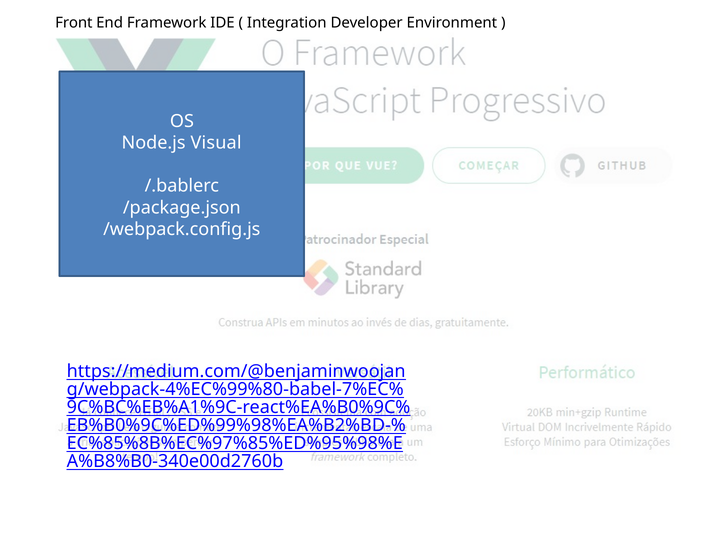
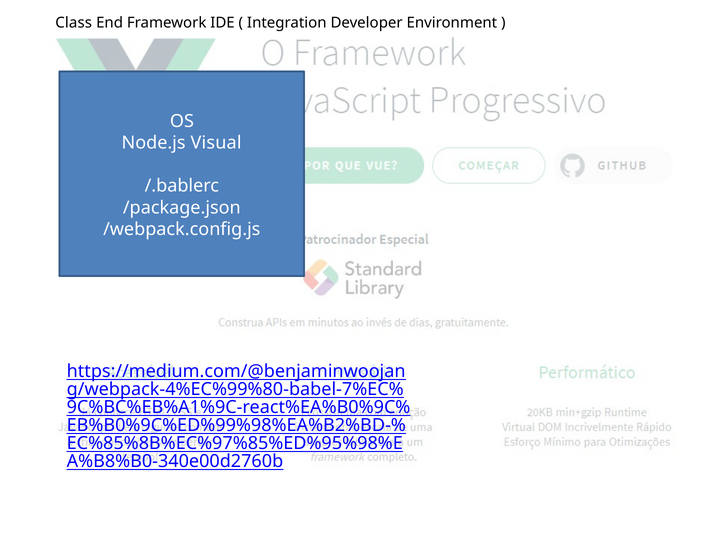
Front: Front -> Class (74, 23)
